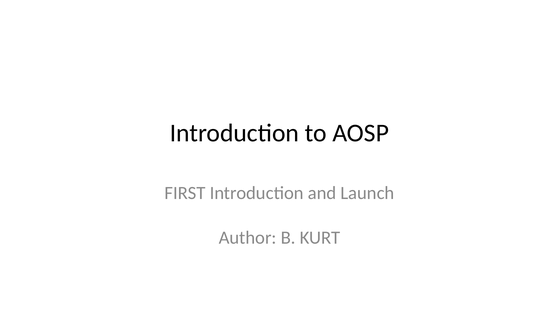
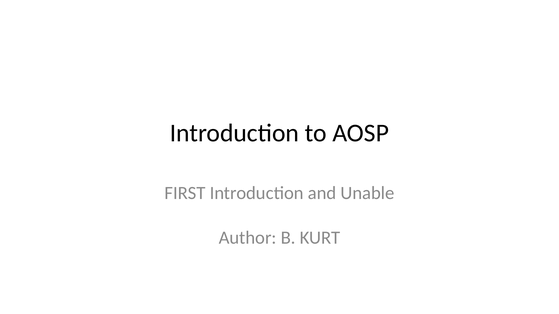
Launch: Launch -> Unable (367, 193)
